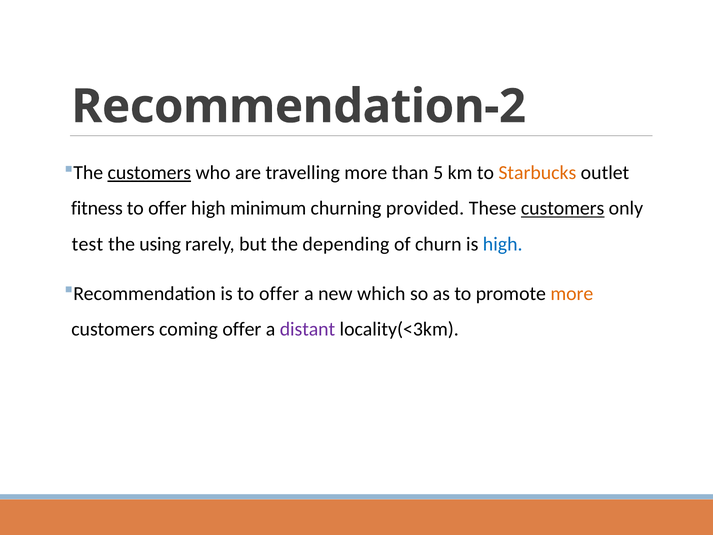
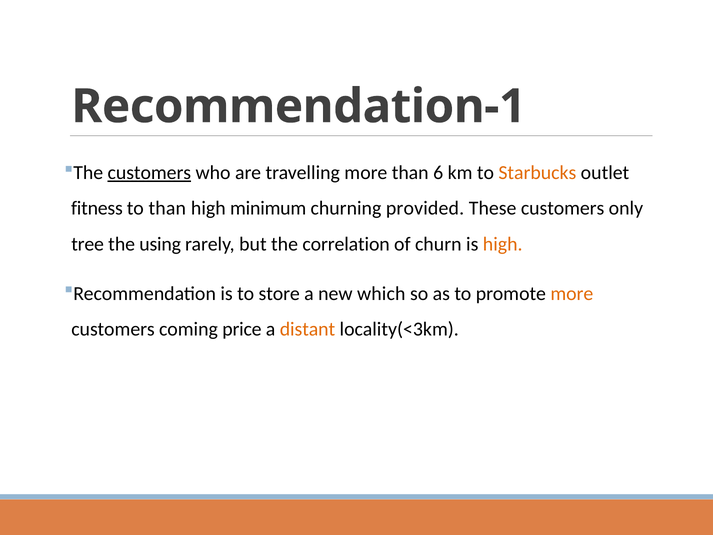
Recommendation-2: Recommendation-2 -> Recommendation-1 (299, 107)
5: 5 -> 6 (438, 173)
offer: offer -> than (167, 208)
customers underline: present -> none (563, 208)
test: test -> tree (88, 244)
depending: depending -> correlation (346, 244)
high colour: blue -> orange (503, 244)
is to offer: offer -> store (279, 293)
coming offer: offer -> price (242, 329)
distant colour: purple -> orange (307, 329)
